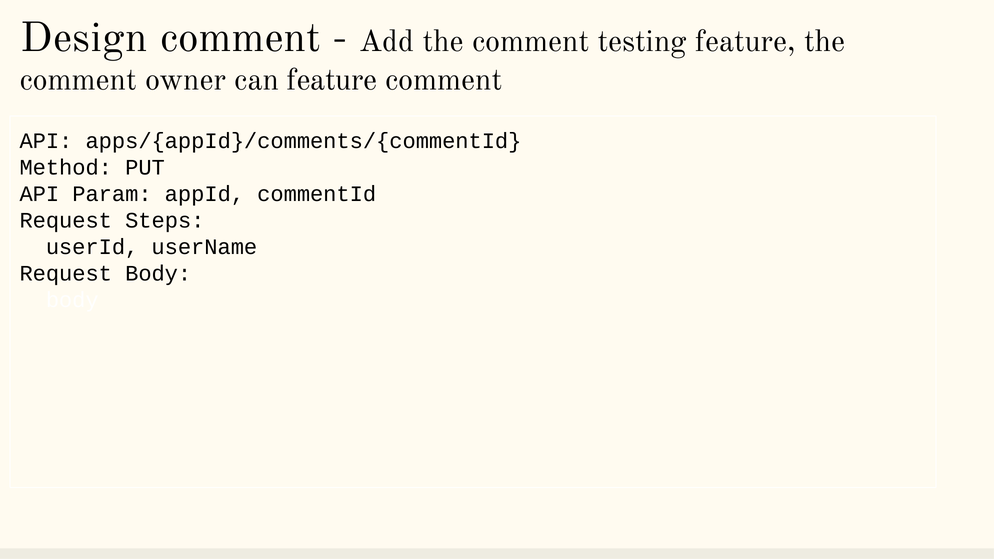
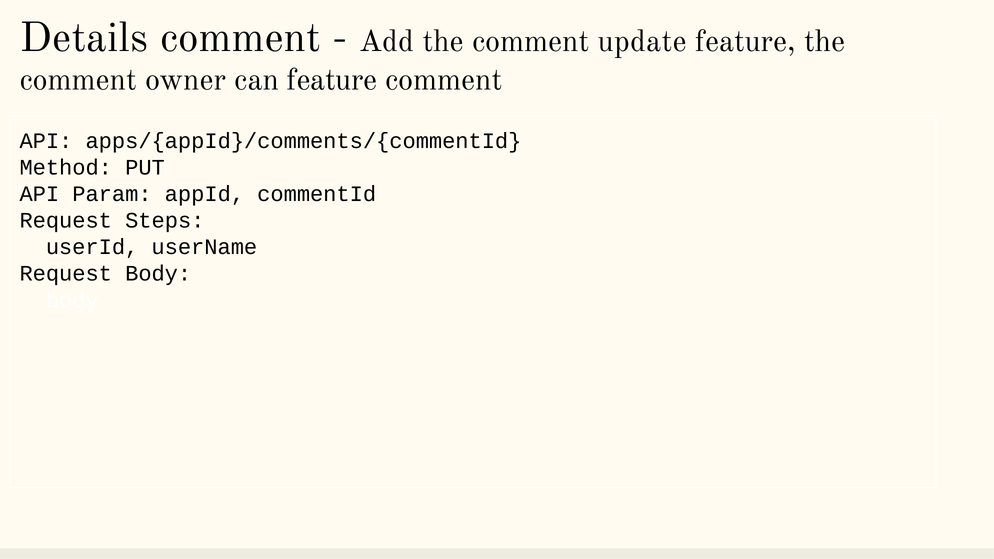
Design: Design -> Details (84, 38)
testing: testing -> update (642, 41)
